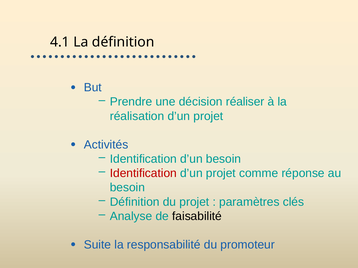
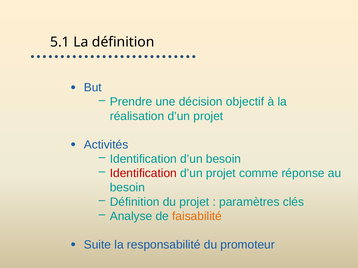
4.1: 4.1 -> 5.1 (60, 42)
réaliser: réaliser -> objectif (245, 102)
faisabilité colour: black -> orange (197, 217)
